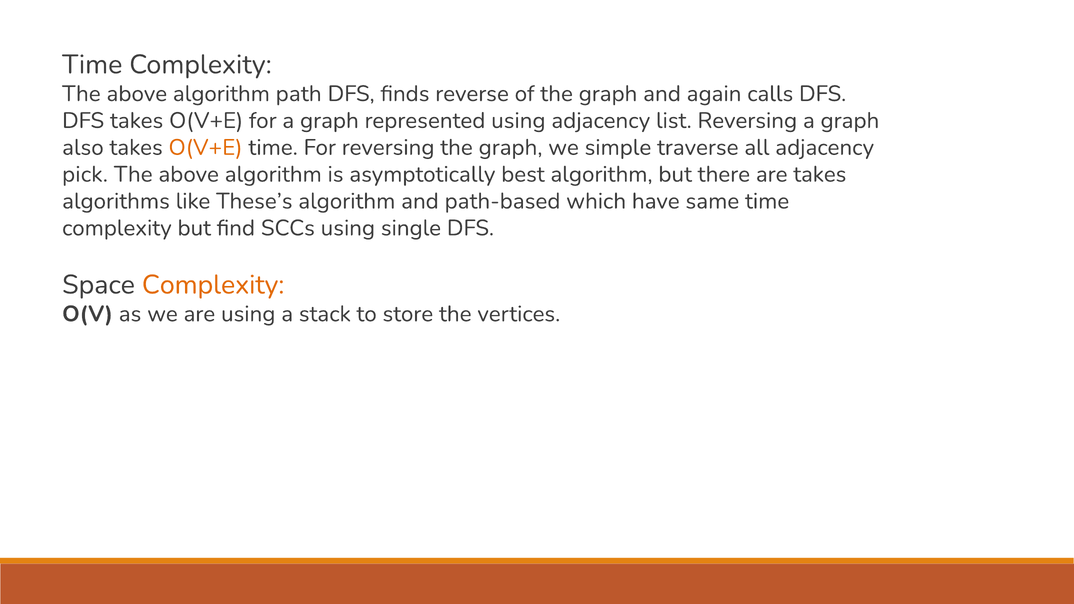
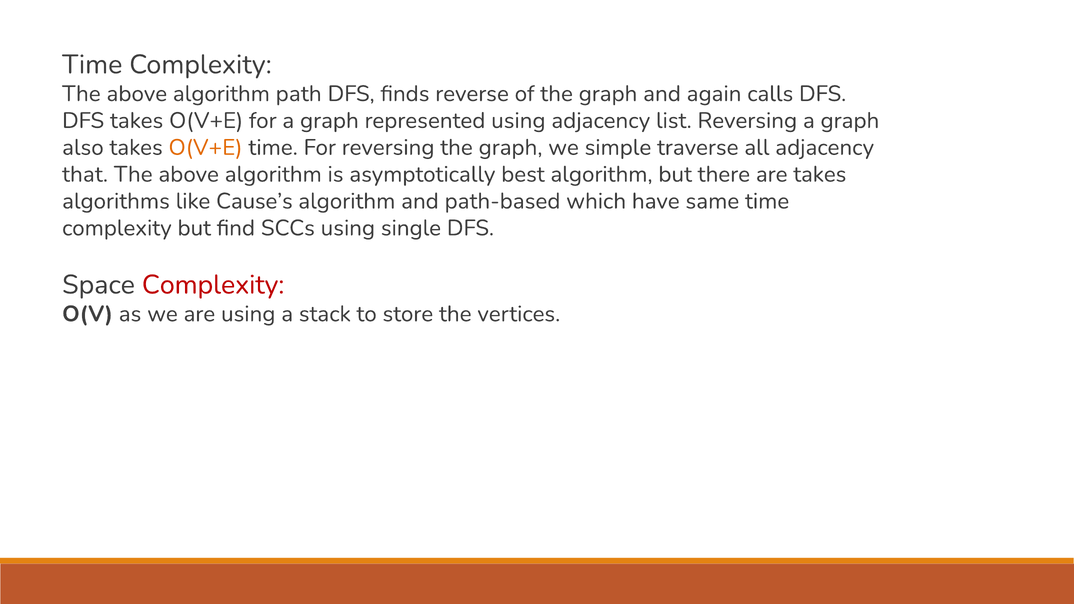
pick: pick -> that (85, 174)
These’s: These’s -> Cause’s (254, 201)
Complexity colour: orange -> red (213, 285)
